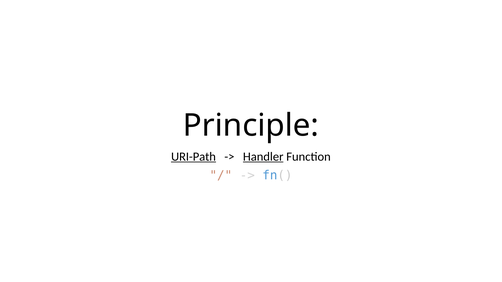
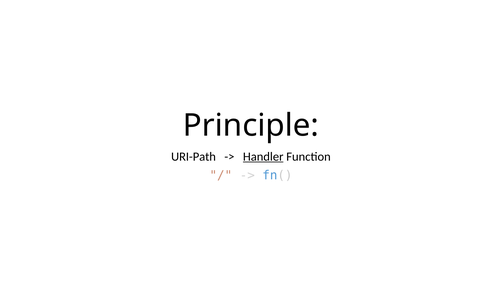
URI-Path underline: present -> none (194, 157)
